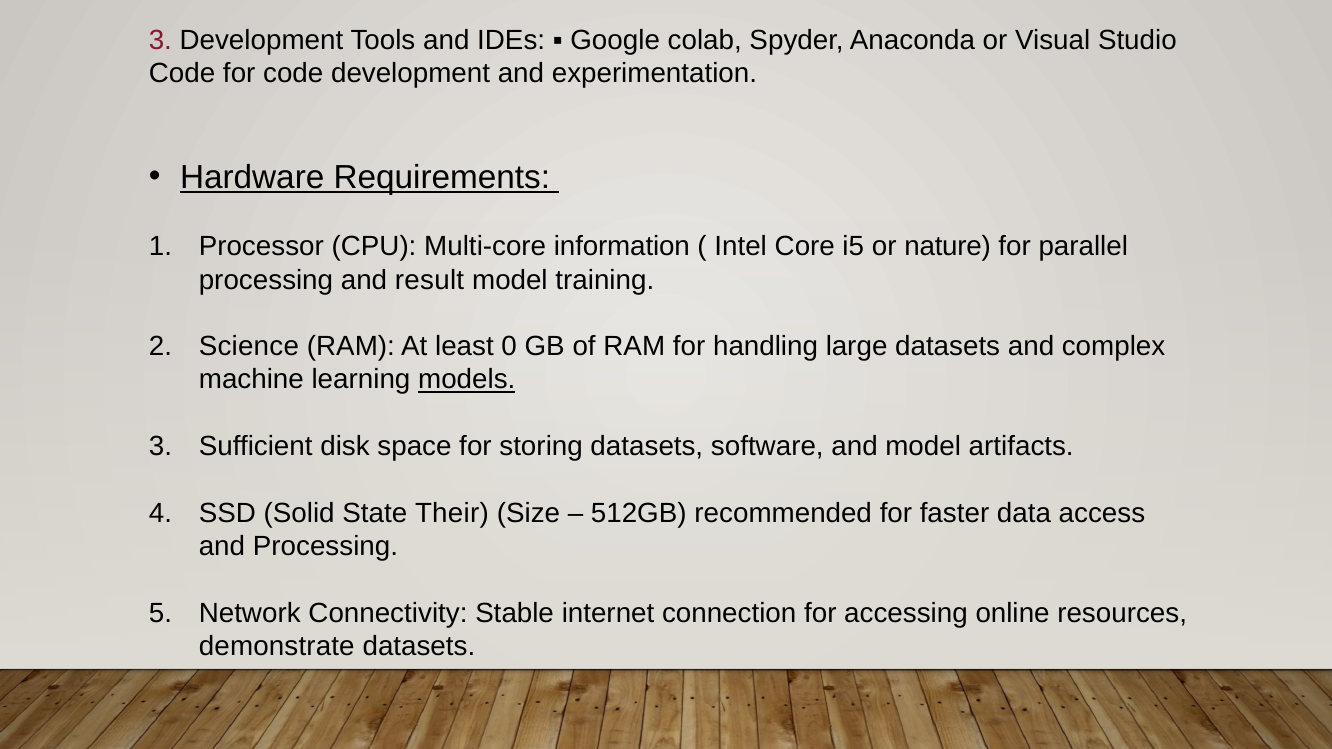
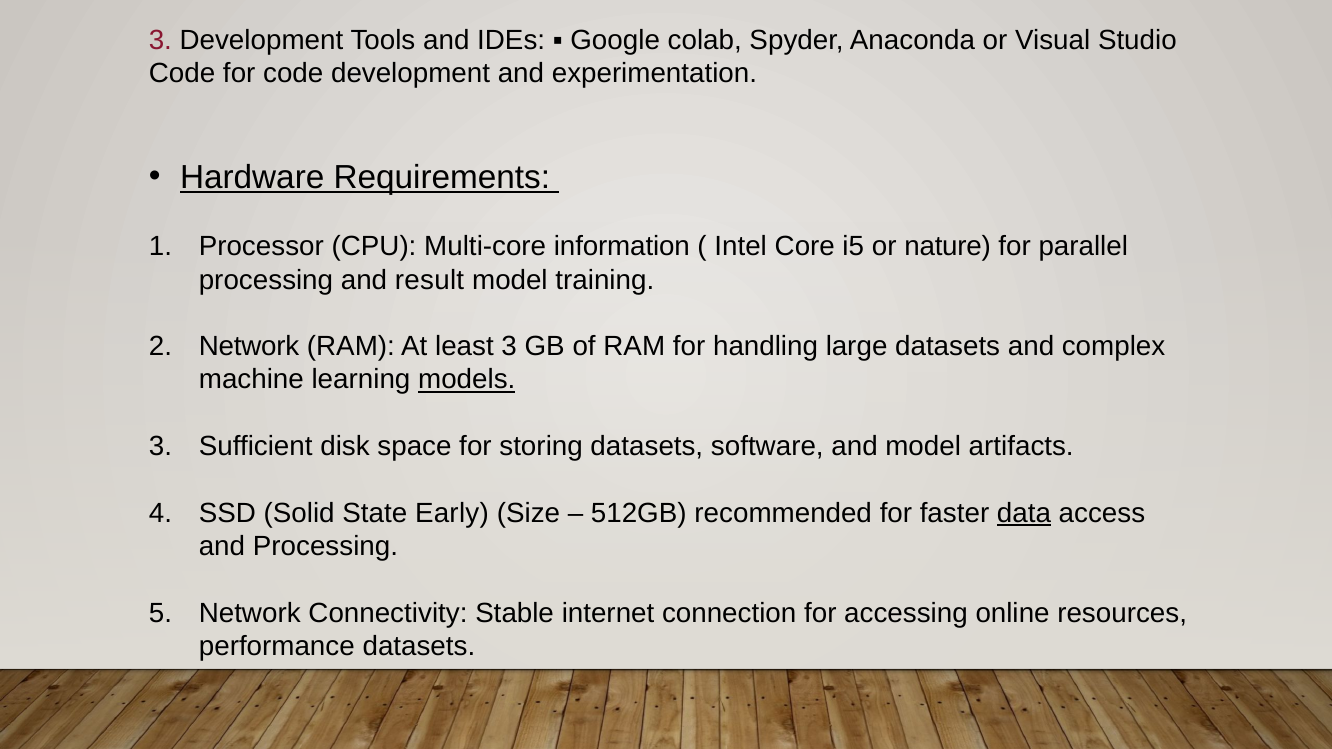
Science: Science -> Network (249, 347)
least 0: 0 -> 3 (509, 347)
Their: Their -> Early (452, 513)
data underline: none -> present (1024, 513)
demonstrate: demonstrate -> performance (277, 646)
